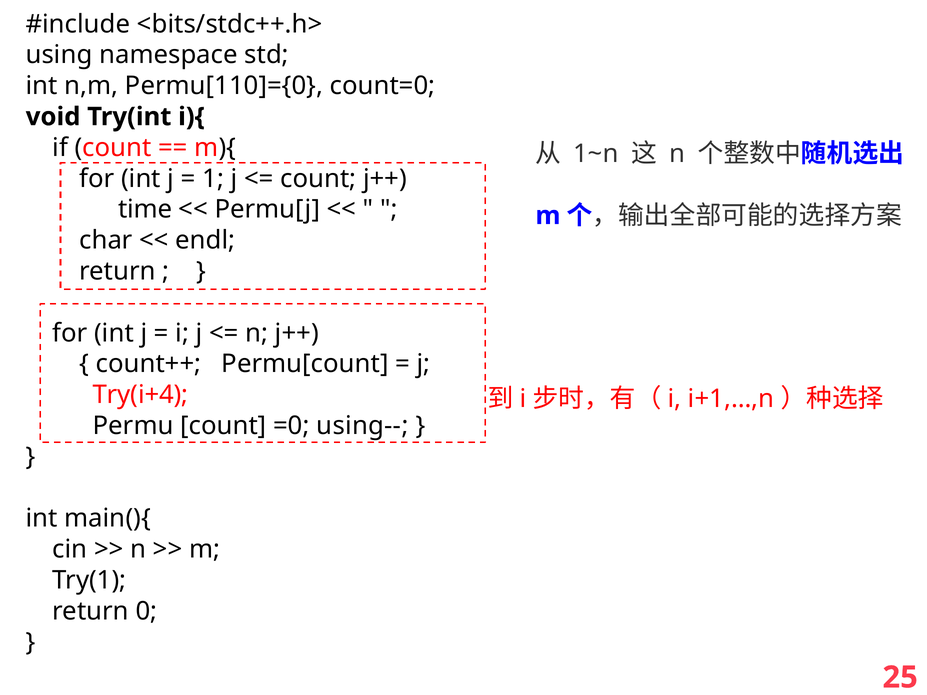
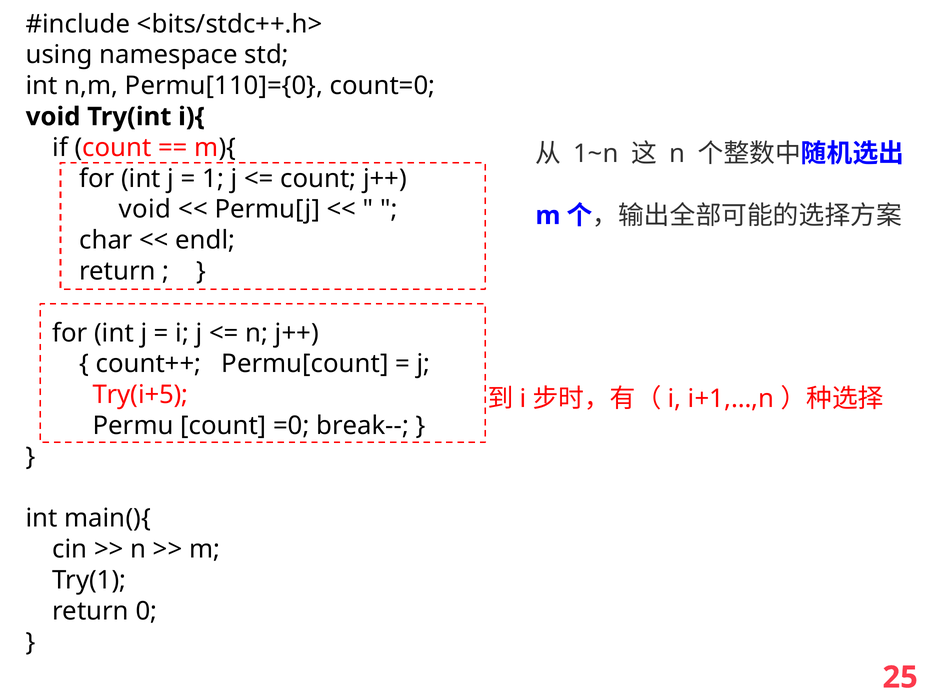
time: time -> void (145, 210)
Try(i+4: Try(i+4 -> Try(i+5 (140, 395)
using--: using-- -> break-- (363, 426)
